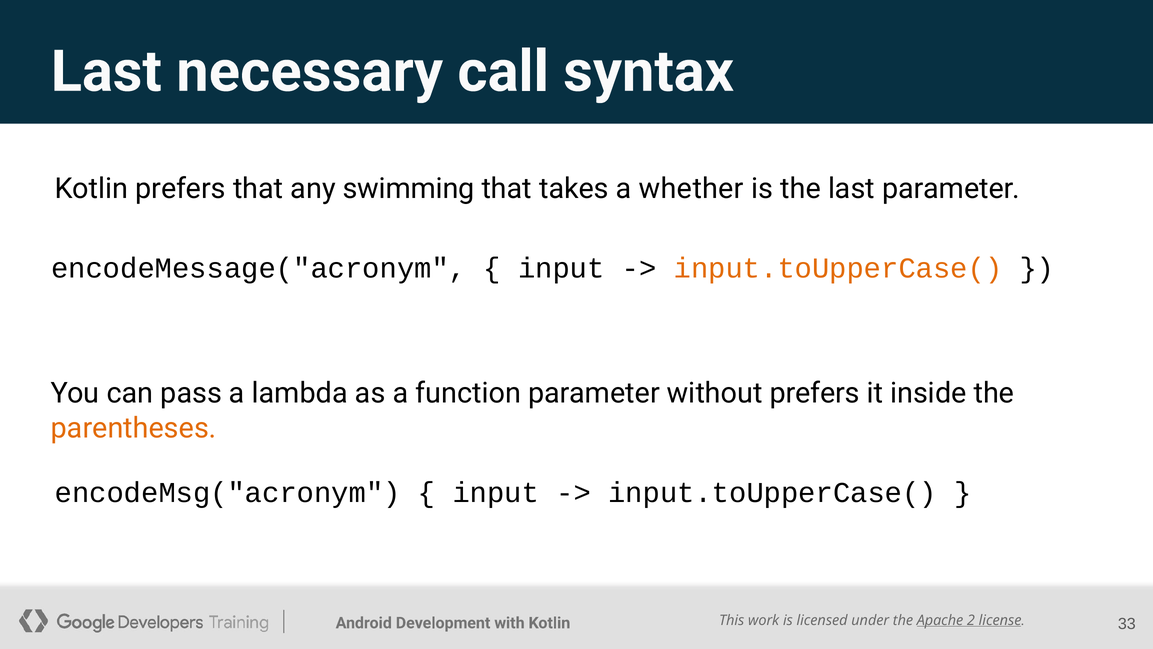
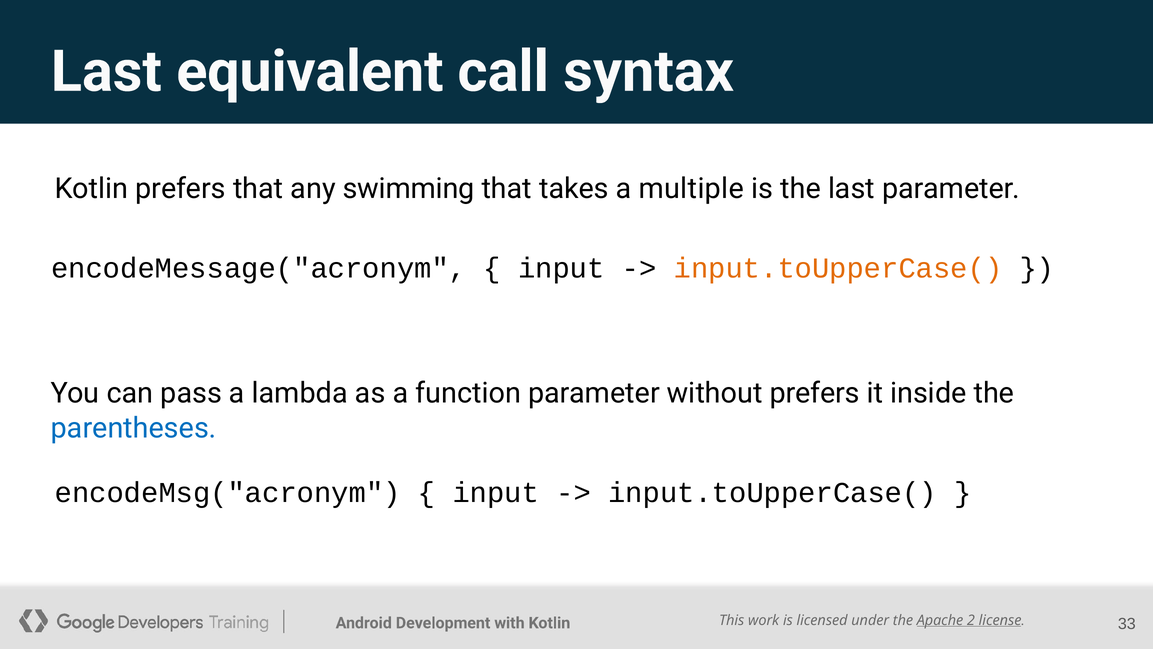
necessary: necessary -> equivalent (310, 72)
whether: whether -> multiple (691, 189)
parentheses colour: orange -> blue (134, 428)
